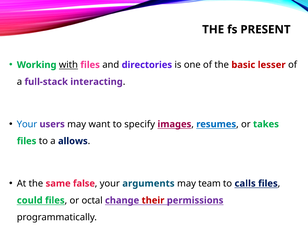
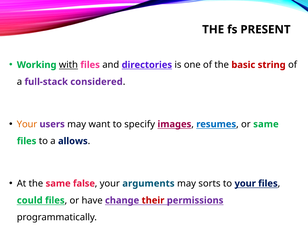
directories underline: none -> present (147, 65)
lesser: lesser -> string (272, 65)
interacting: interacting -> considered (96, 82)
Your colour: blue -> orange (27, 124)
or takes: takes -> same (266, 124)
team: team -> sorts (209, 183)
to calls: calls -> your (245, 183)
octal: octal -> have (92, 200)
